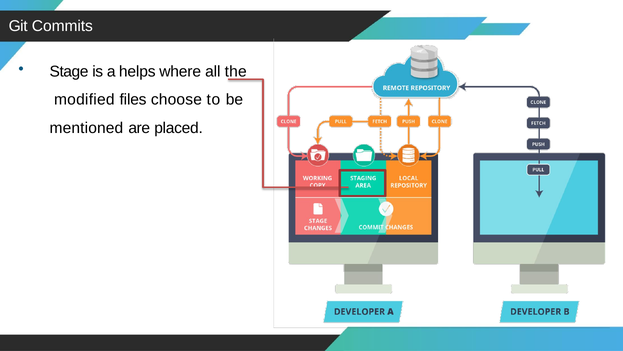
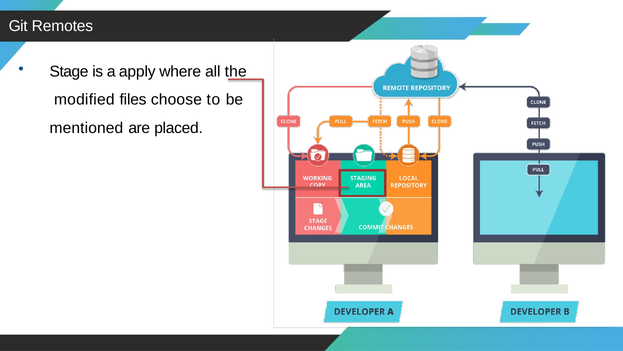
Commits: Commits -> Remotes (62, 26)
helps: helps -> apply (137, 72)
